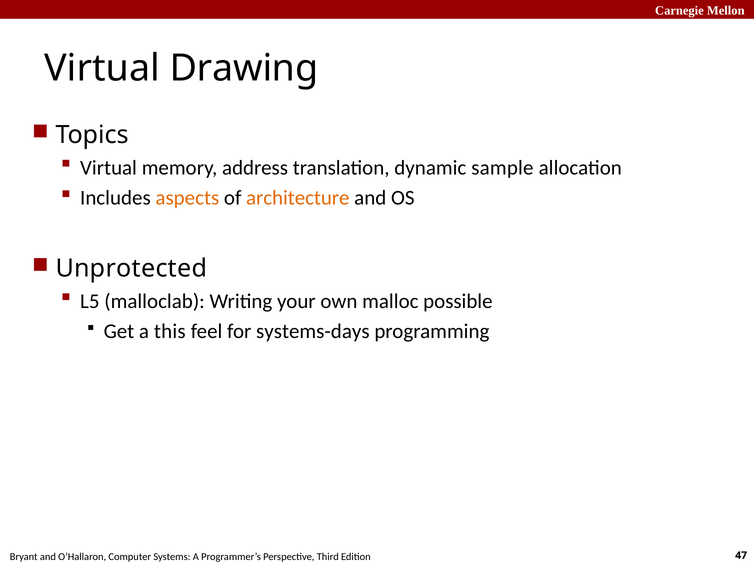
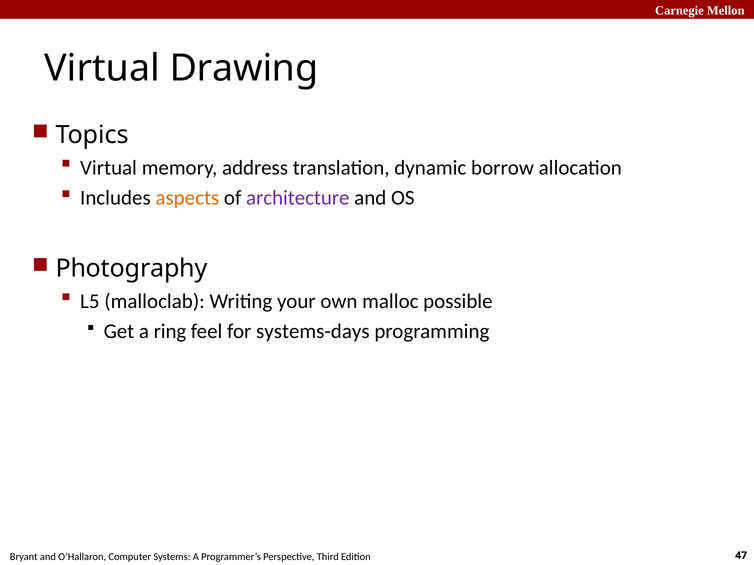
sample: sample -> borrow (503, 168)
architecture colour: orange -> purple (298, 198)
Unprotected: Unprotected -> Photography (132, 269)
this: this -> ring (170, 332)
